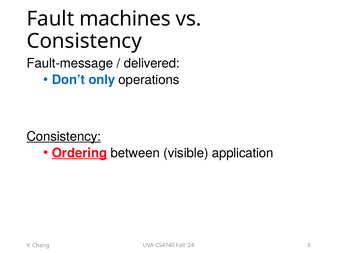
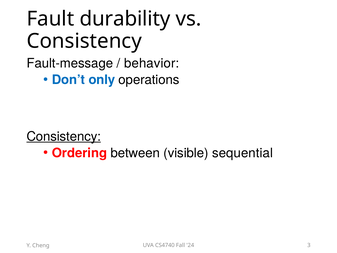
machines: machines -> durability (125, 19)
delivered: delivered -> behavior (152, 63)
Ordering underline: present -> none (79, 153)
application: application -> sequential (243, 153)
